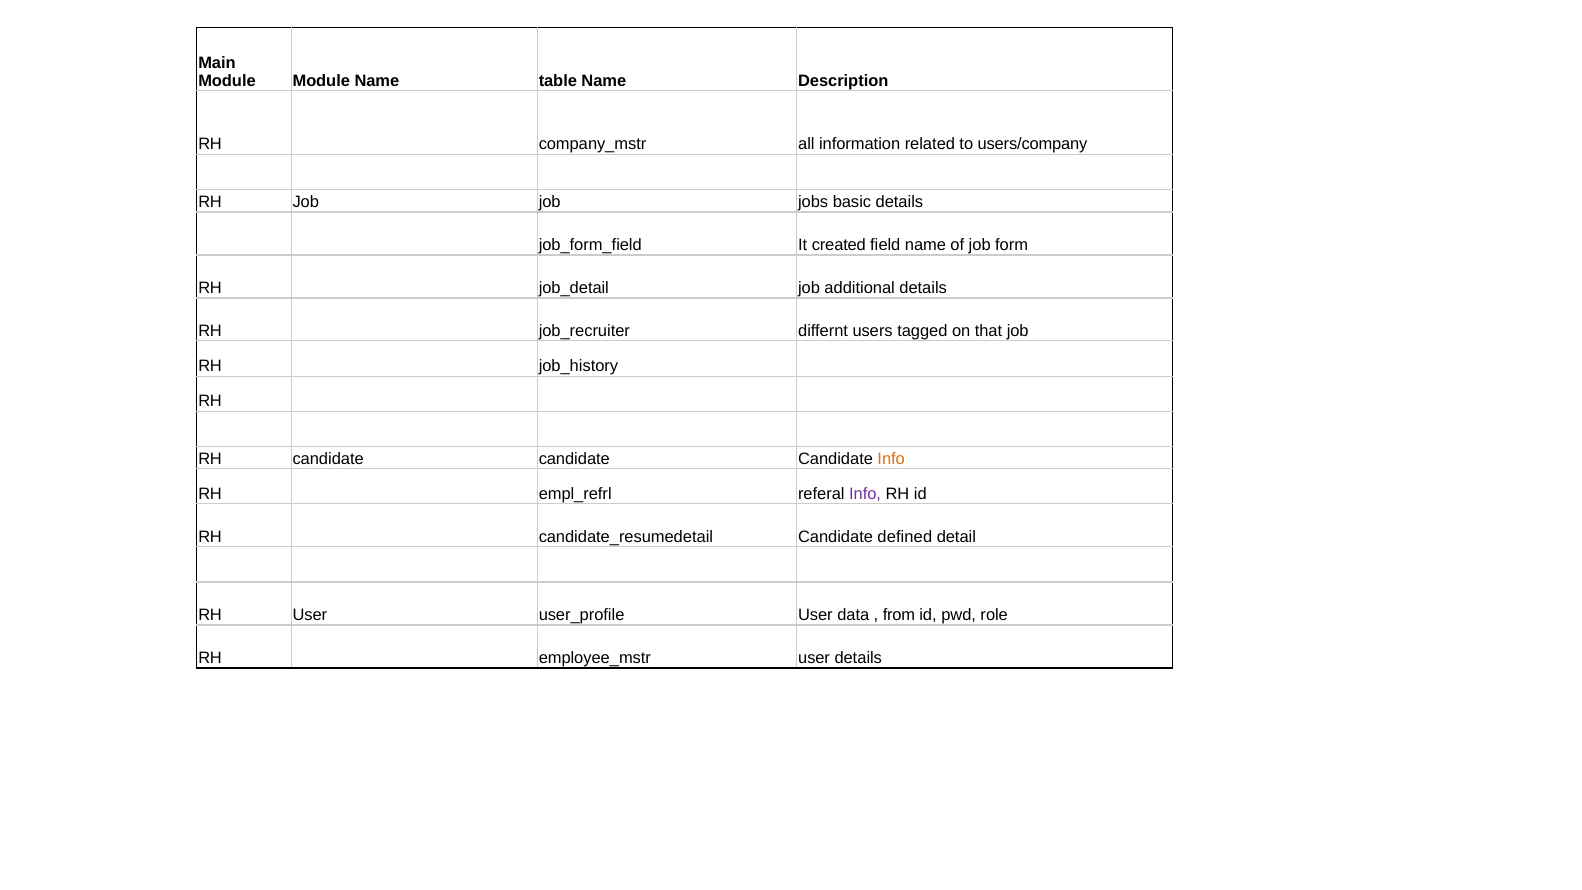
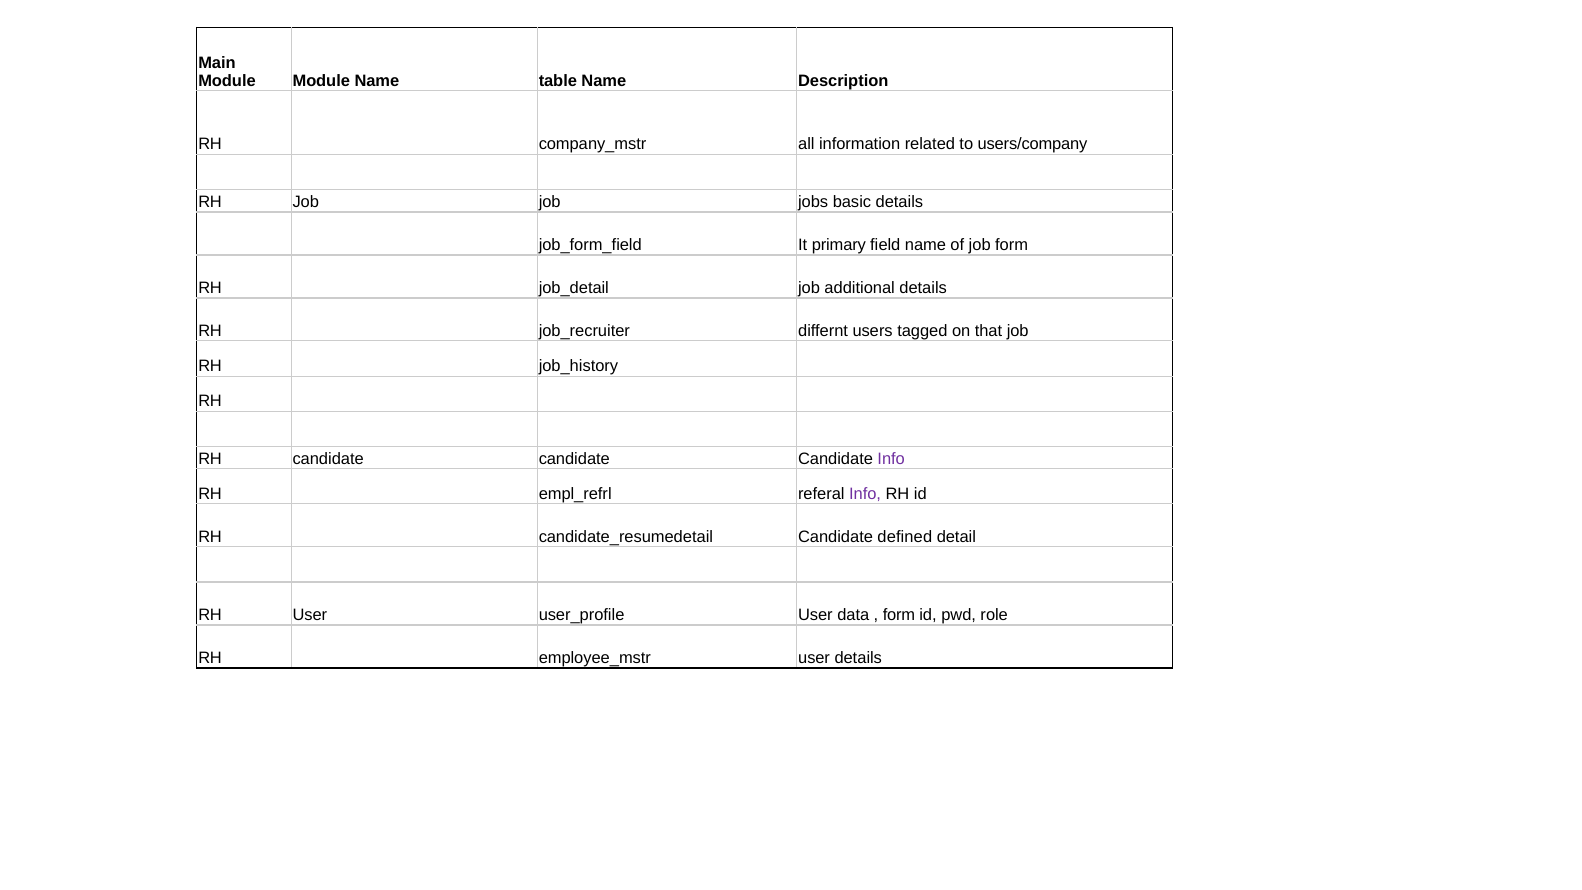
created: created -> primary (839, 245)
Info colour: orange -> purple (891, 459)
from: from -> form (899, 615)
